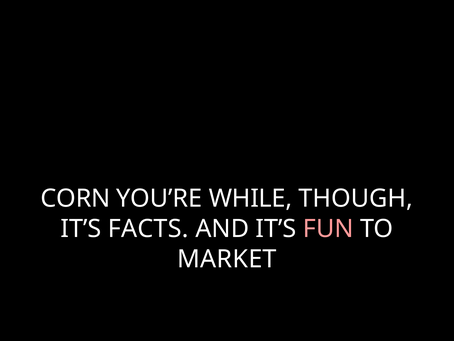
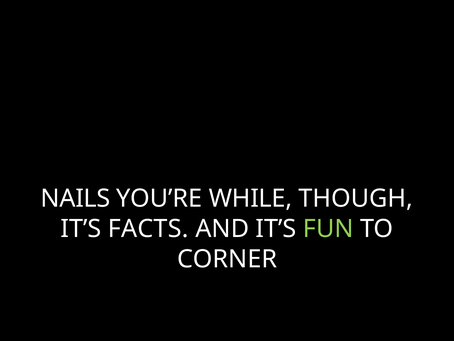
CORN: CORN -> NAILS (76, 198)
FUN colour: pink -> light green (328, 228)
MARKET: MARKET -> CORNER (227, 259)
